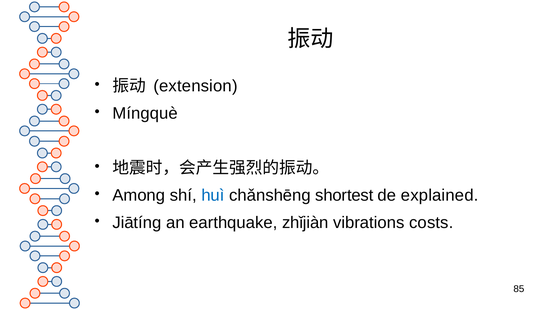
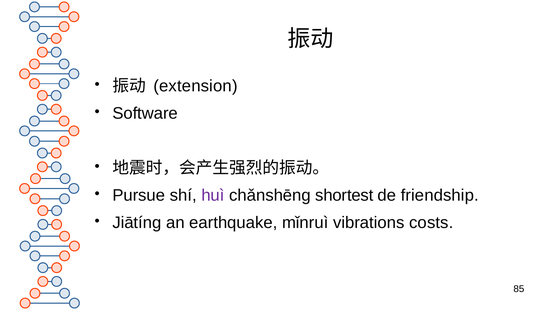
Míngquè: Míngquè -> Software (145, 113)
Among: Among -> Pursue (139, 196)
huì colour: blue -> purple (213, 196)
explained: explained -> friendship (440, 196)
zhǐjiàn: zhǐjiàn -> mǐnruì (305, 223)
